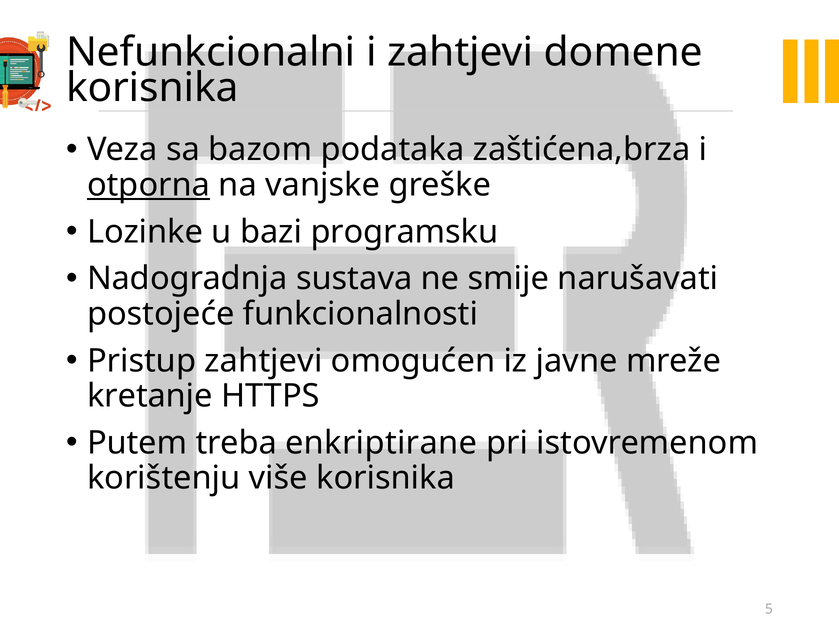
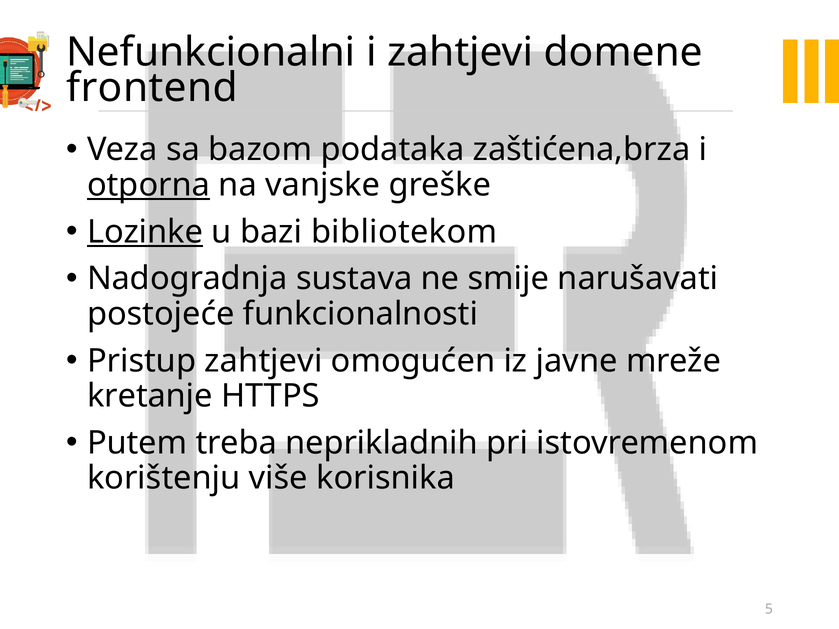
korisnika: korisnika -> frontend (152, 88)
Lozinke underline: none -> present (145, 232)
programsku: programsku -> bibliotekom (404, 232)
enkriptirane: enkriptirane -> neprikladnih (381, 443)
